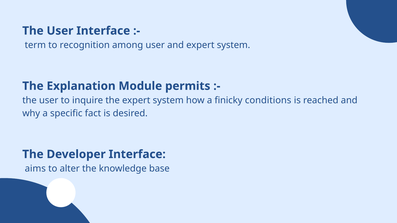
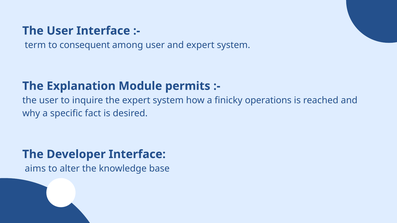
recognition: recognition -> consequent (85, 45)
conditions: conditions -> operations (268, 100)
